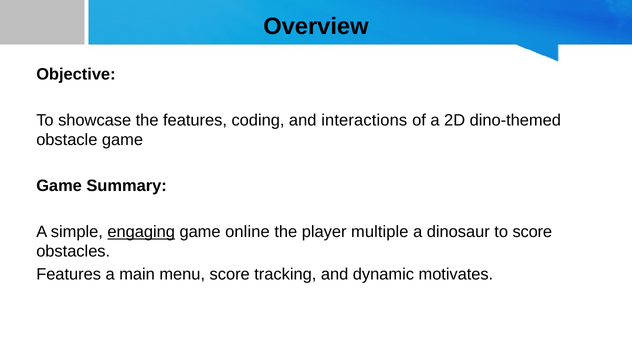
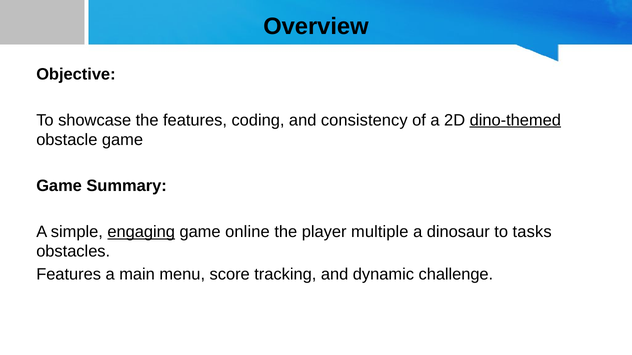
interactions: interactions -> consistency (364, 120)
dino-themed underline: none -> present (515, 120)
to score: score -> tasks (532, 232)
motivates: motivates -> challenge (456, 275)
